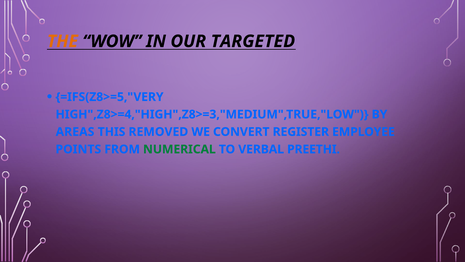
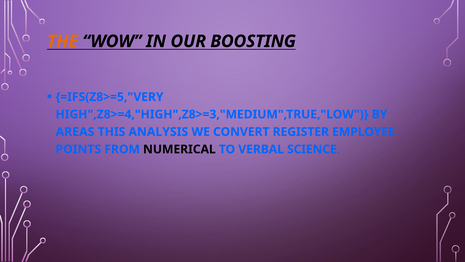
TARGETED: TARGETED -> BOOSTING (253, 41)
REMOVED: REMOVED -> ANALYSIS (158, 132)
NUMERICAL colour: green -> black (179, 149)
PREETHI: PREETHI -> SCIENCE (314, 149)
